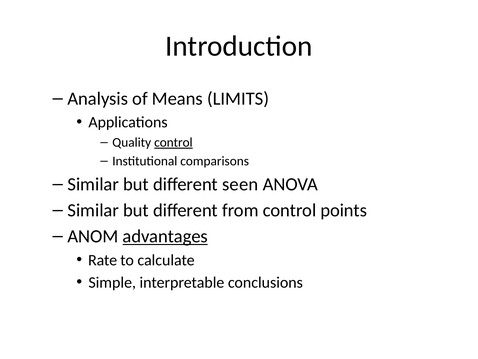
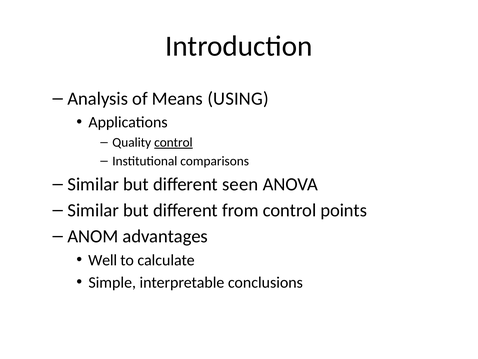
LIMITS: LIMITS -> USING (238, 98)
advantages underline: present -> none (165, 236)
Rate: Rate -> Well (103, 260)
